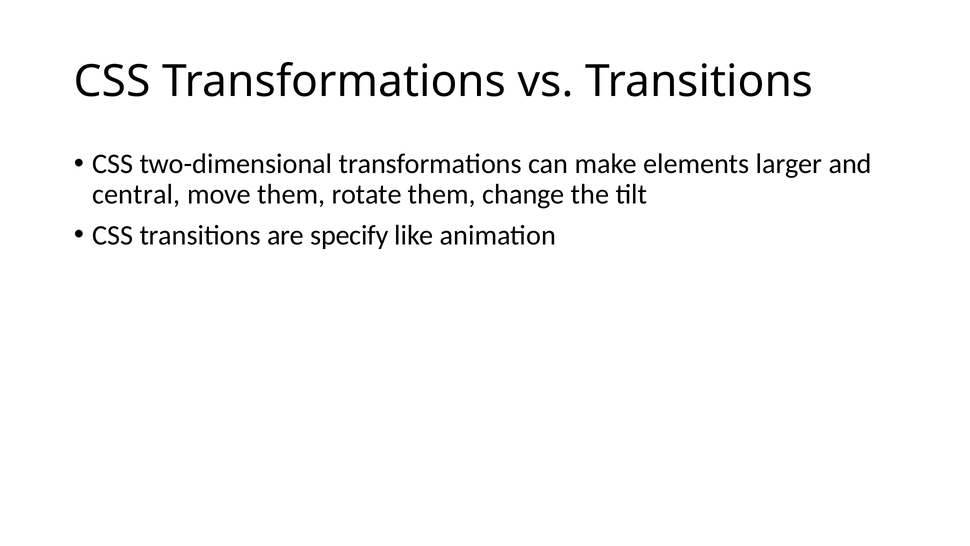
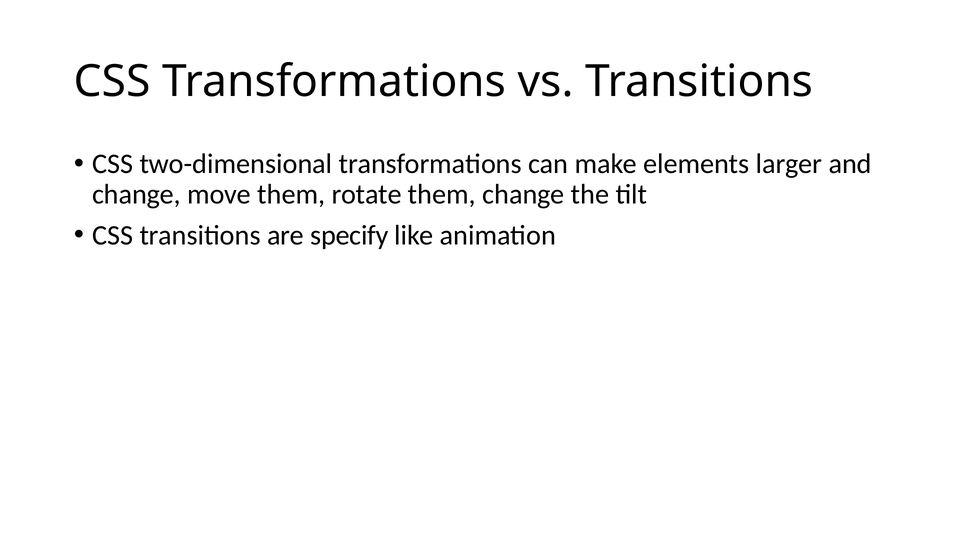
central: central -> change (136, 194)
